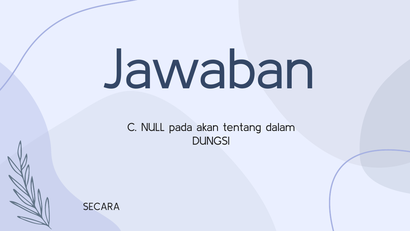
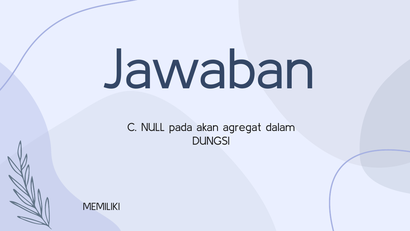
tentang: tentang -> agregat (242, 127)
SECARA: SECARA -> MEMILIKI (101, 206)
